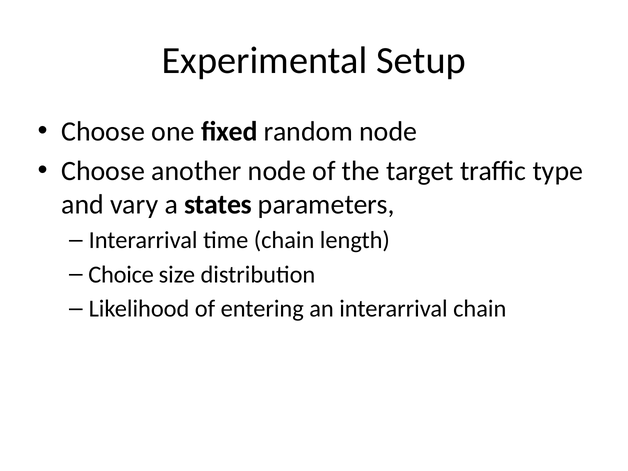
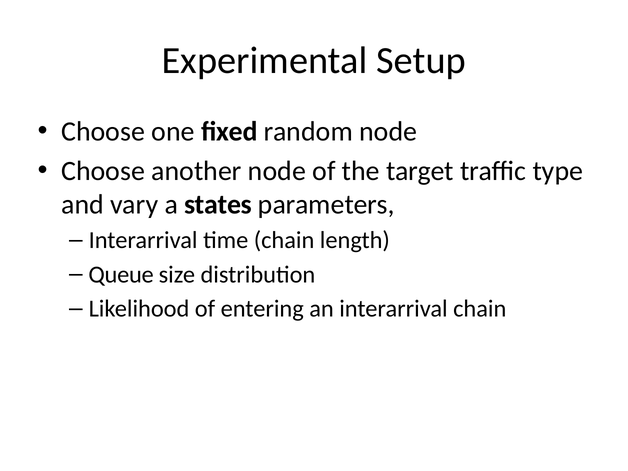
Choice: Choice -> Queue (121, 275)
